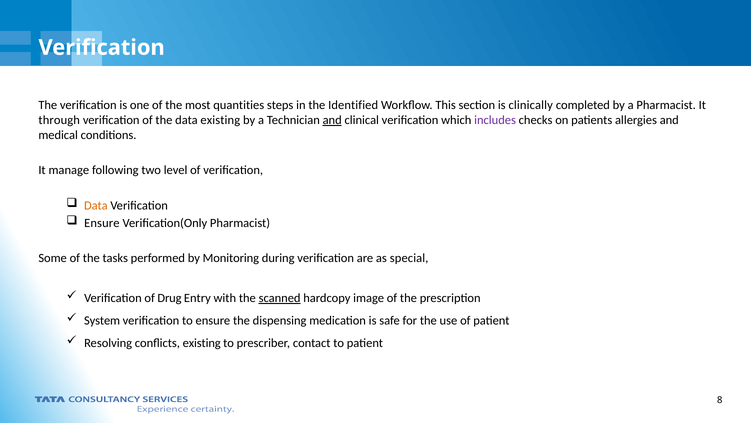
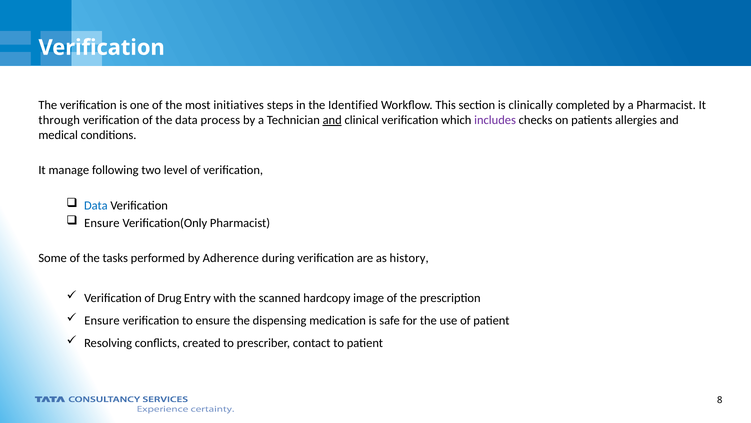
quantities: quantities -> initiatives (239, 105)
data existing: existing -> process (220, 120)
Data colour: orange -> blue (96, 205)
Monitoring: Monitoring -> Adherence (231, 258)
special: special -> history (409, 258)
scanned underline: present -> none (280, 298)
System: System -> Ensure (102, 320)
conflicts existing: existing -> created (202, 343)
